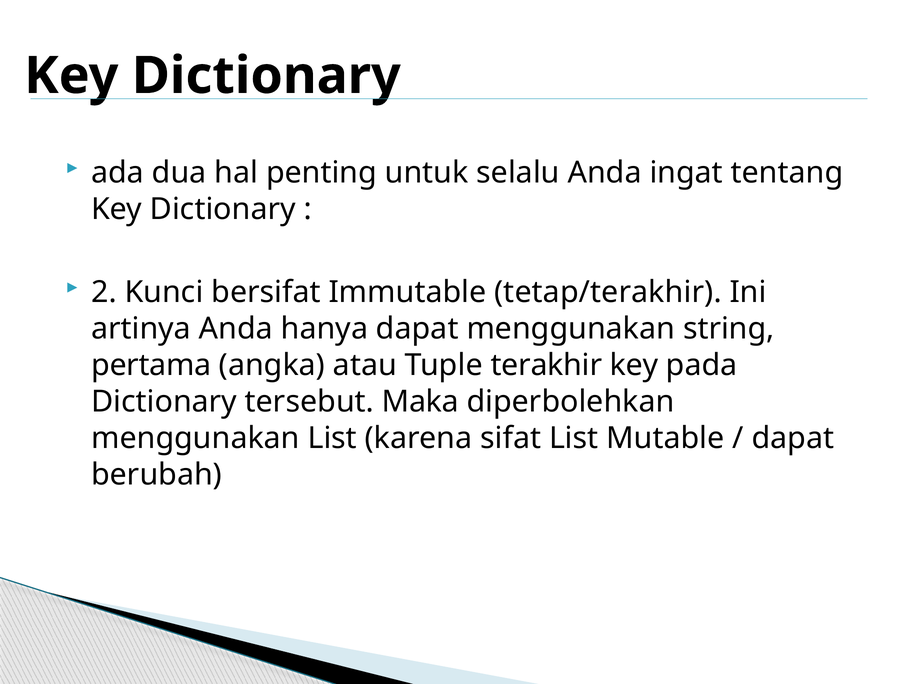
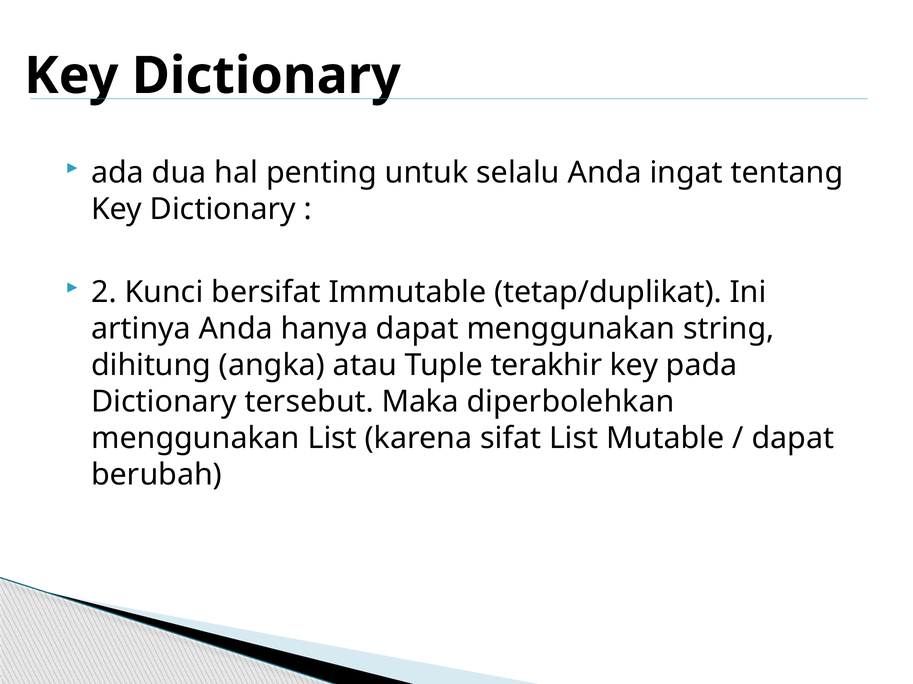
tetap/terakhir: tetap/terakhir -> tetap/duplikat (608, 293)
pertama: pertama -> dihitung (151, 366)
